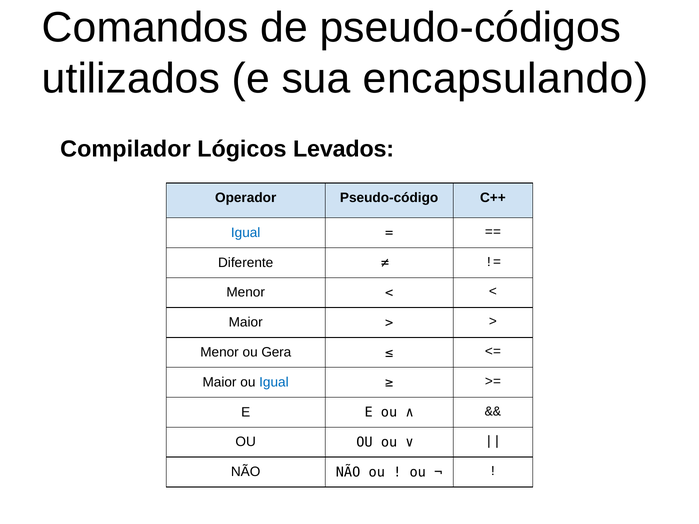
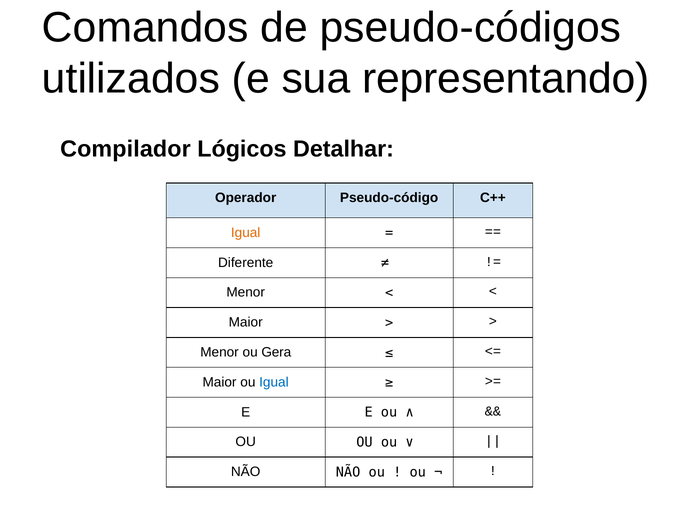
encapsulando: encapsulando -> representando (506, 79)
Levados: Levados -> Detalhar (344, 149)
Igual colour: blue -> orange (246, 233)
